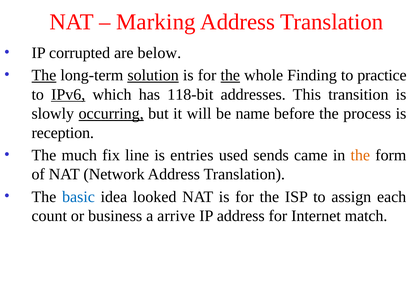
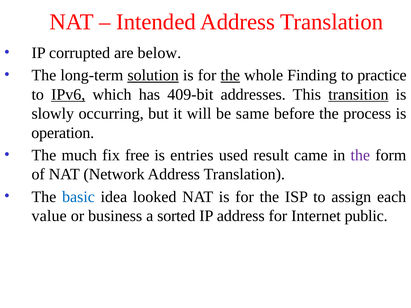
Marking: Marking -> Intended (156, 22)
The underline: present -> none (44, 75)
118-bit: 118-bit -> 409-bit (190, 95)
transition underline: none -> present (358, 95)
occurring underline: present -> none (111, 114)
name: name -> same (252, 114)
reception: reception -> operation (63, 133)
line: line -> free (137, 155)
sends: sends -> result (271, 155)
the colour: orange -> purple (360, 155)
count: count -> value (49, 216)
arrive: arrive -> sorted (176, 216)
match: match -> public (366, 216)
